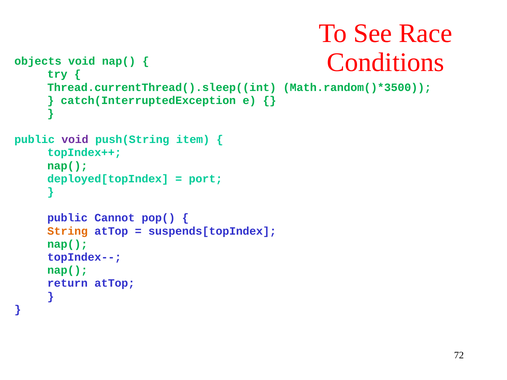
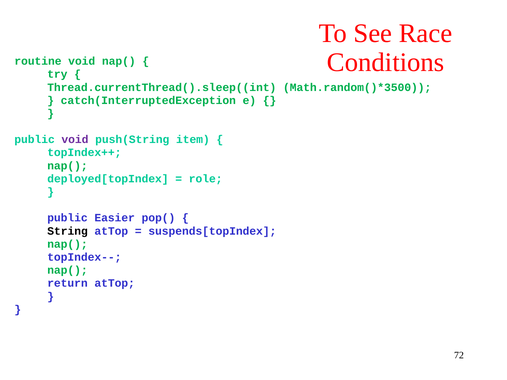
objects: objects -> routine (38, 61)
port: port -> role (206, 179)
Cannot: Cannot -> Easier (115, 218)
String colour: orange -> black (68, 231)
